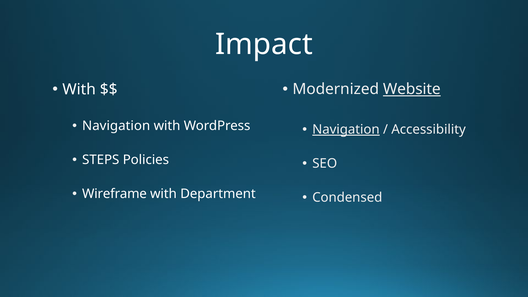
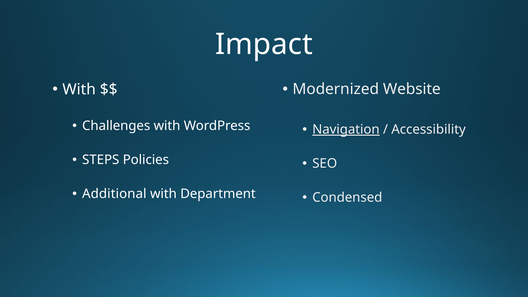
Website underline: present -> none (412, 89)
Navigation: Navigation -> Challenges (116, 126)
Wireframe: Wireframe -> Additional (114, 194)
